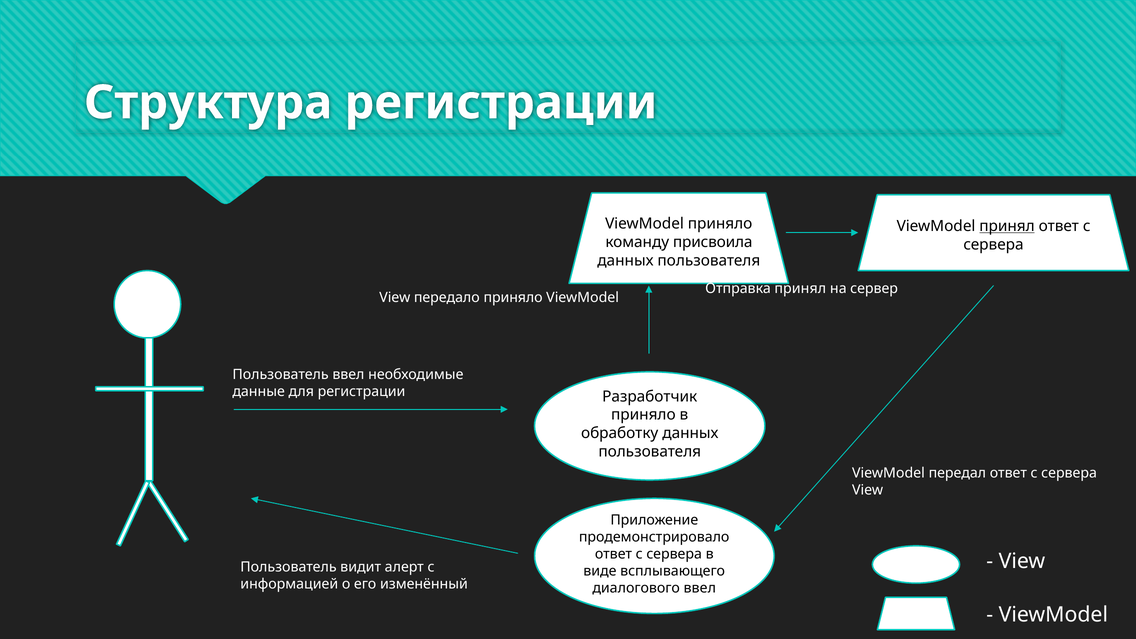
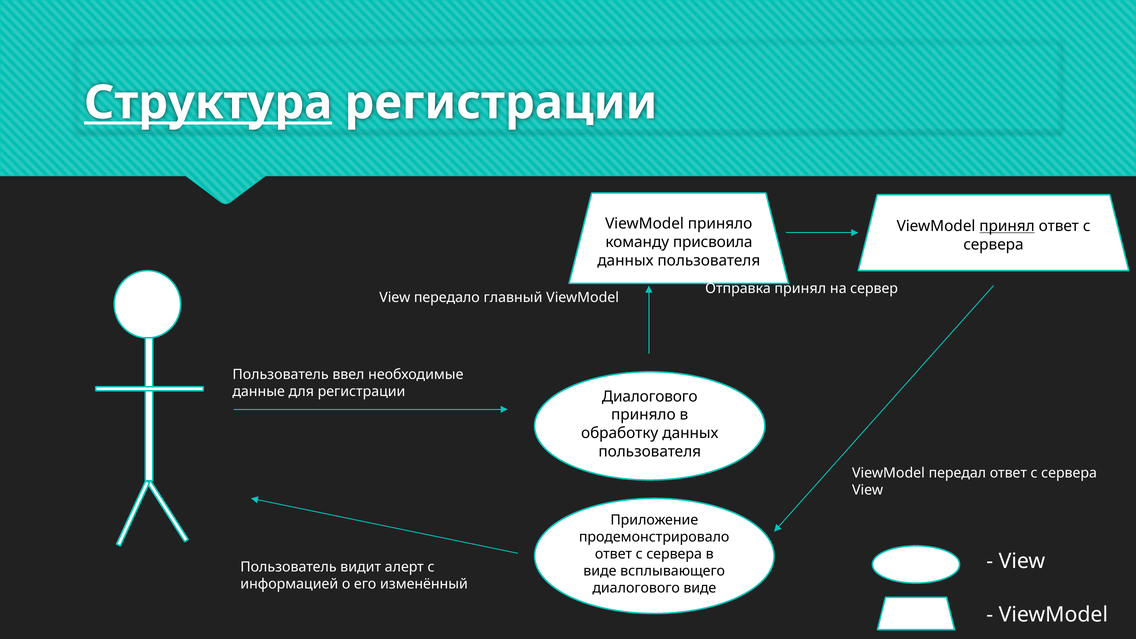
Структура underline: none -> present (208, 103)
передало приняло: приняло -> главный (513, 297)
регистрации Разработчик: Разработчик -> Диалогового (650, 396)
диалогового ввел: ввел -> виде (700, 588)
